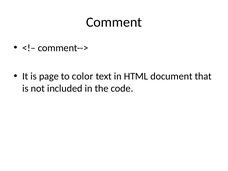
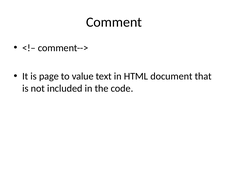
color: color -> value (83, 76)
